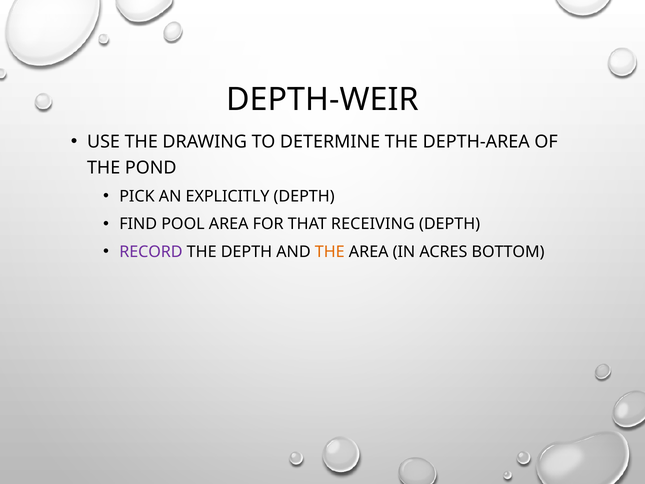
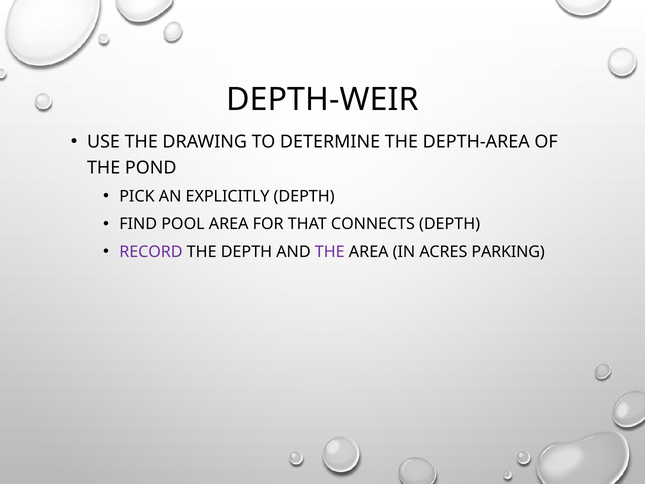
RECEIVING: RECEIVING -> CONNECTS (373, 224)
THE colour: orange -> purple (330, 252)
BOTTOM: BOTTOM -> PARKING (508, 252)
